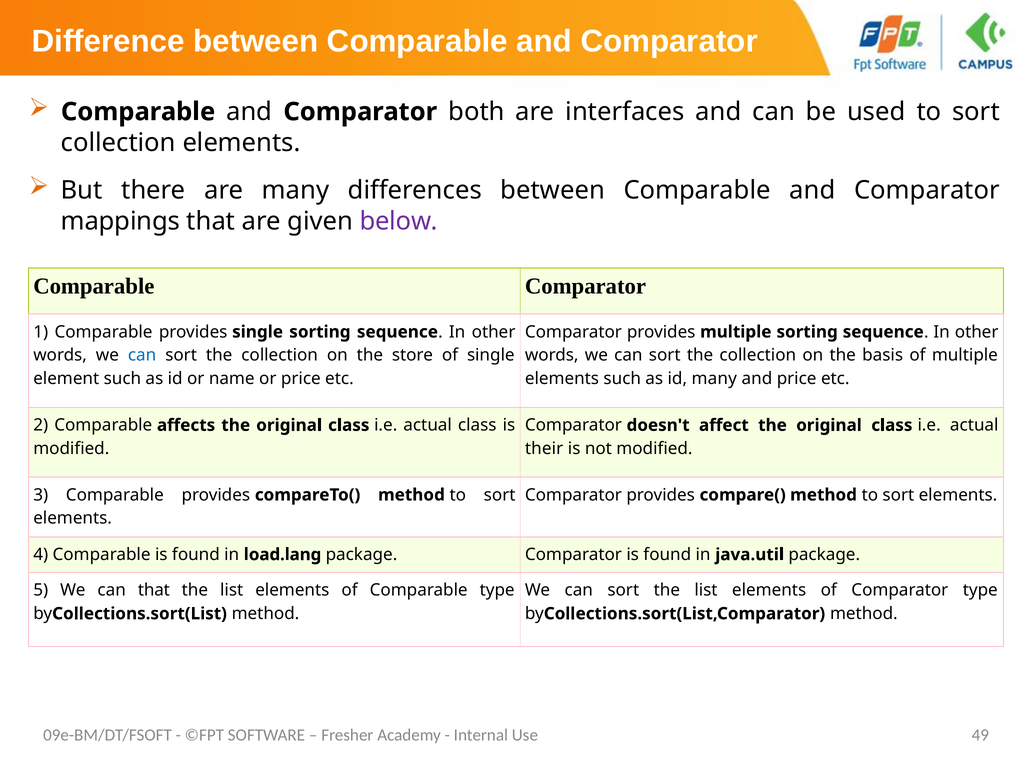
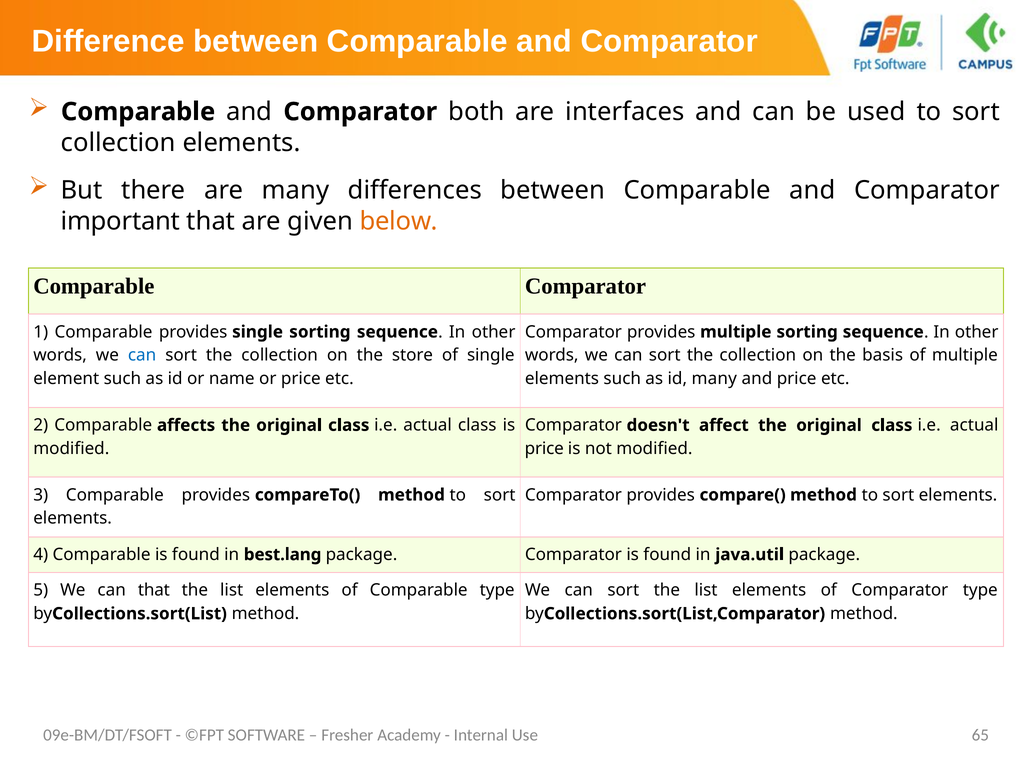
mappings: mappings -> important (120, 221)
below colour: purple -> orange (399, 221)
their: their -> price (544, 448)
load.lang: load.lang -> best.lang (283, 554)
49: 49 -> 65 (980, 735)
